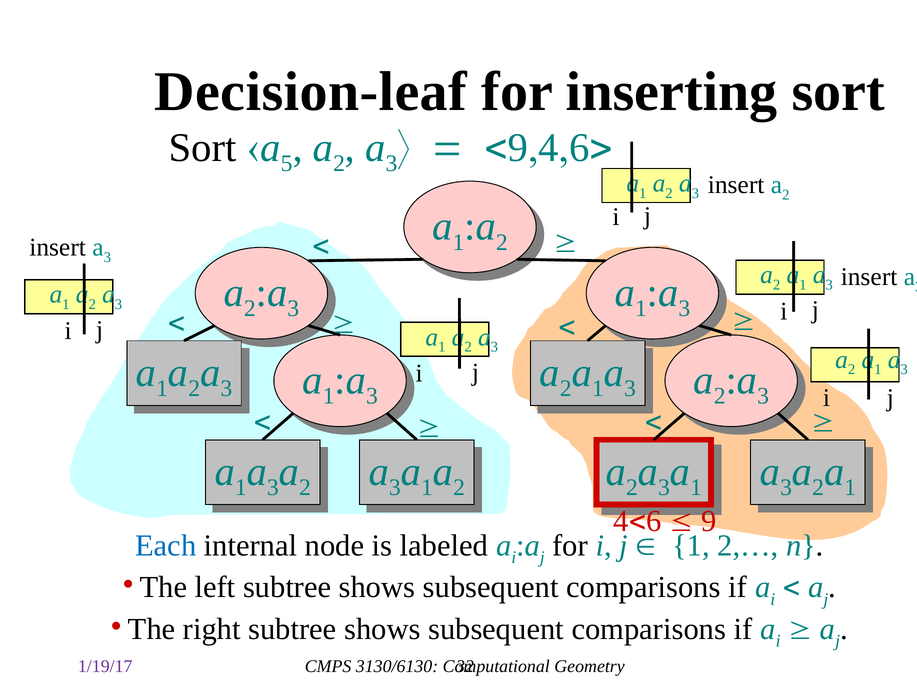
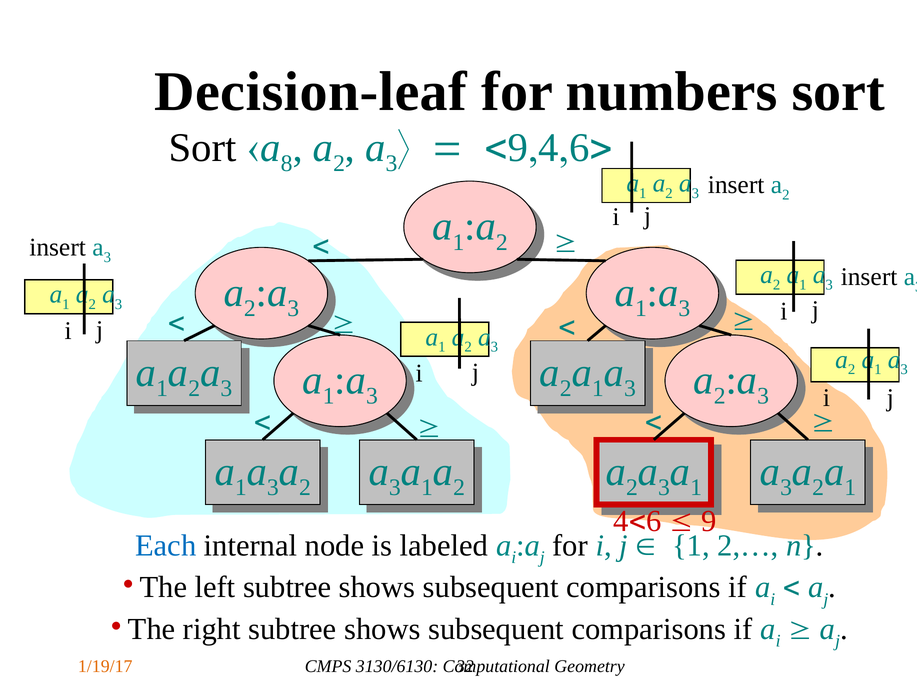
inserting: inserting -> numbers (672, 92)
5: 5 -> 8 (287, 164)
1/19/17 colour: purple -> orange (105, 666)
